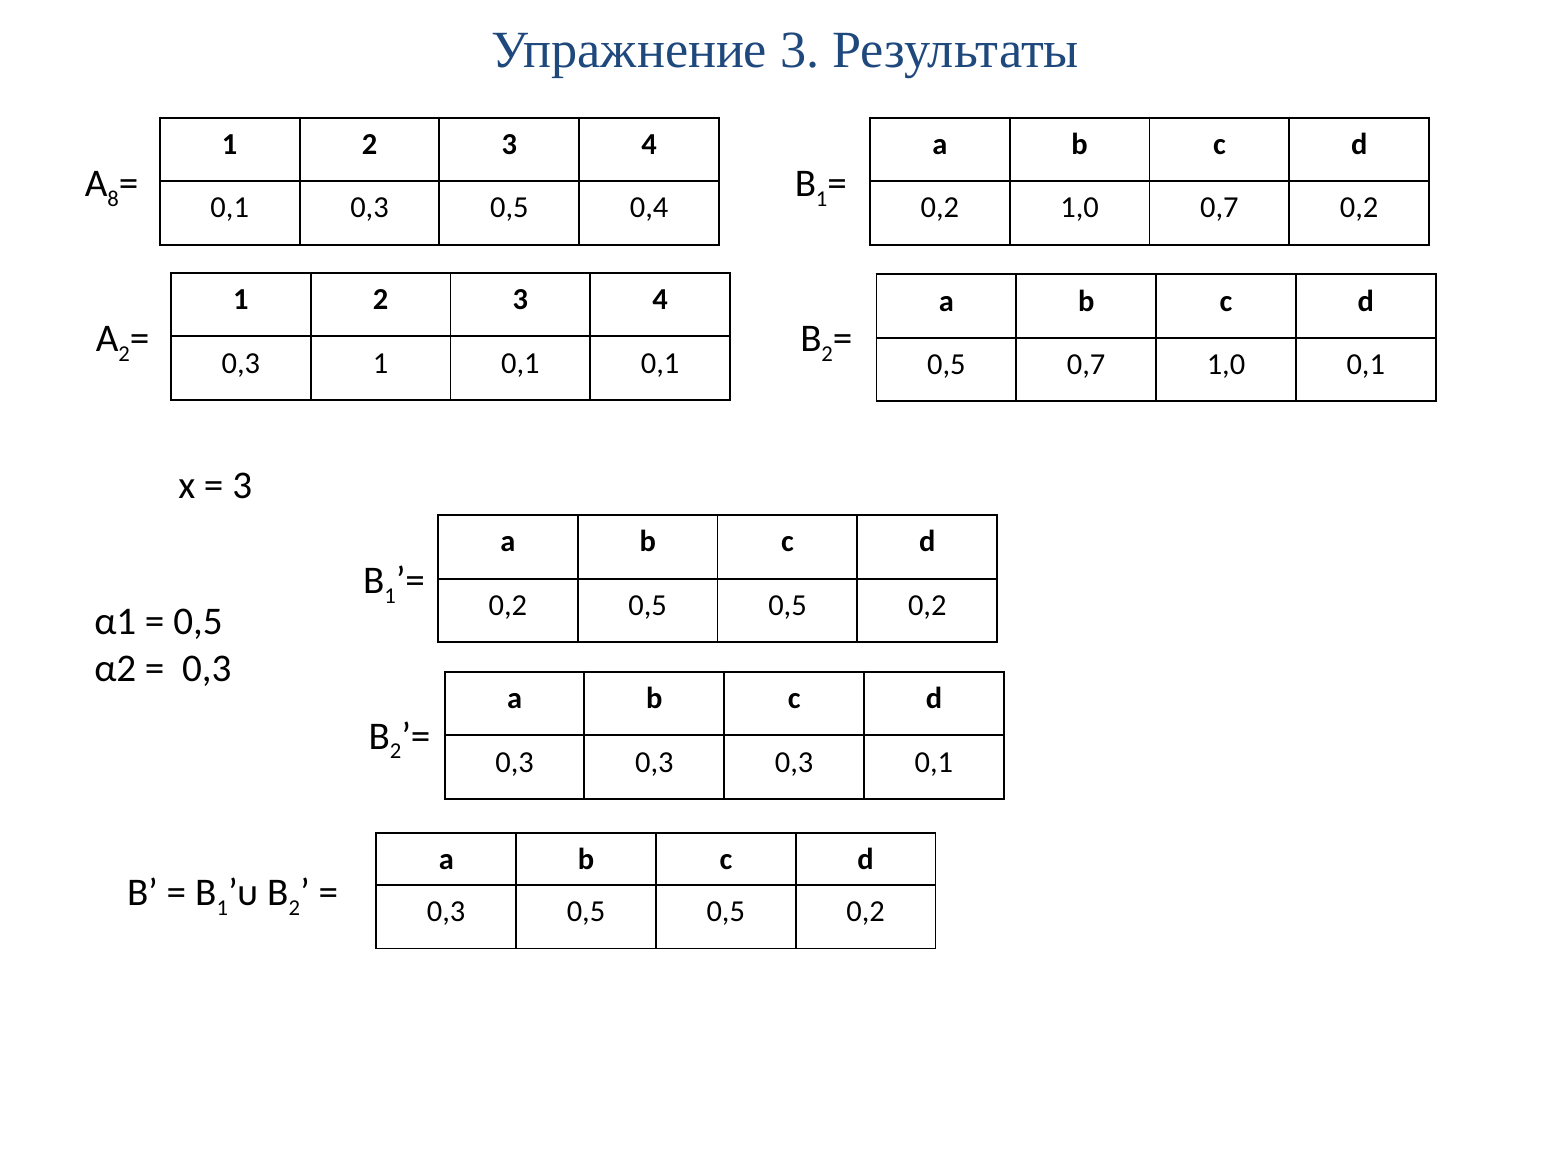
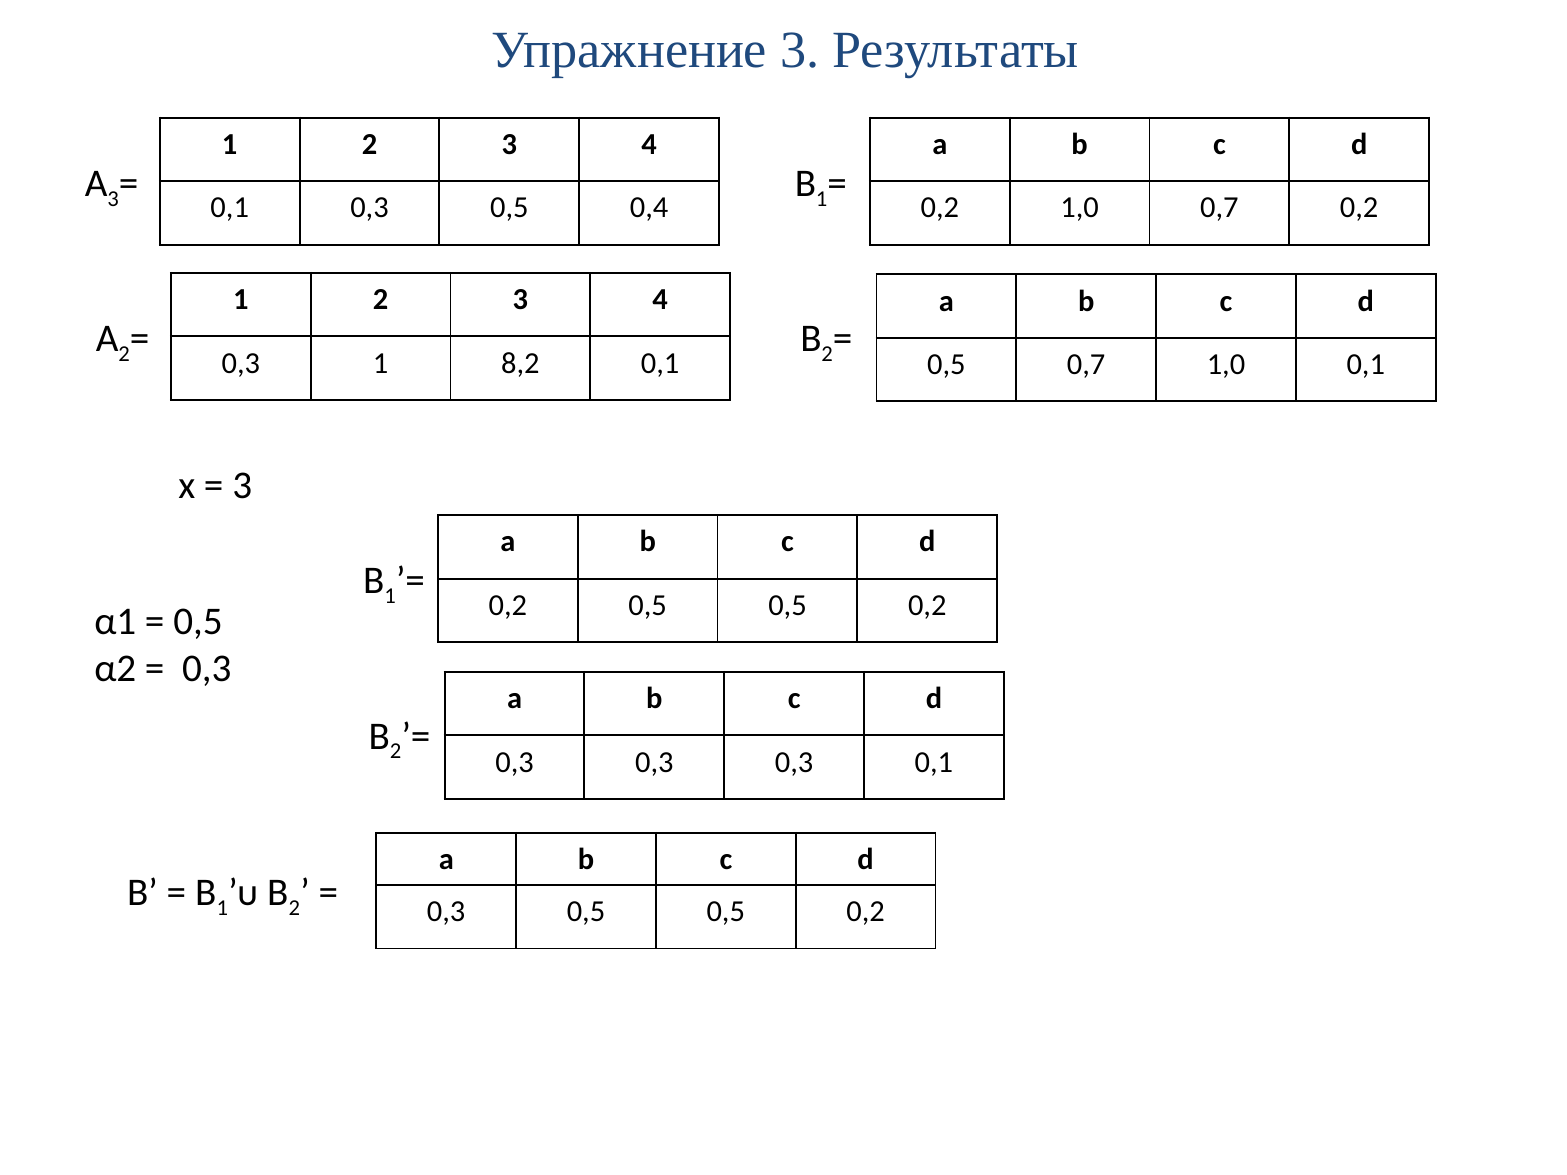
8: 8 -> 3 (113, 199)
1 0,1: 0,1 -> 8,2 (520, 363)
